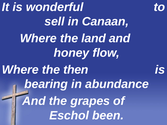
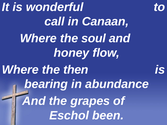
sell: sell -> call (54, 22)
land: land -> soul (94, 38)
